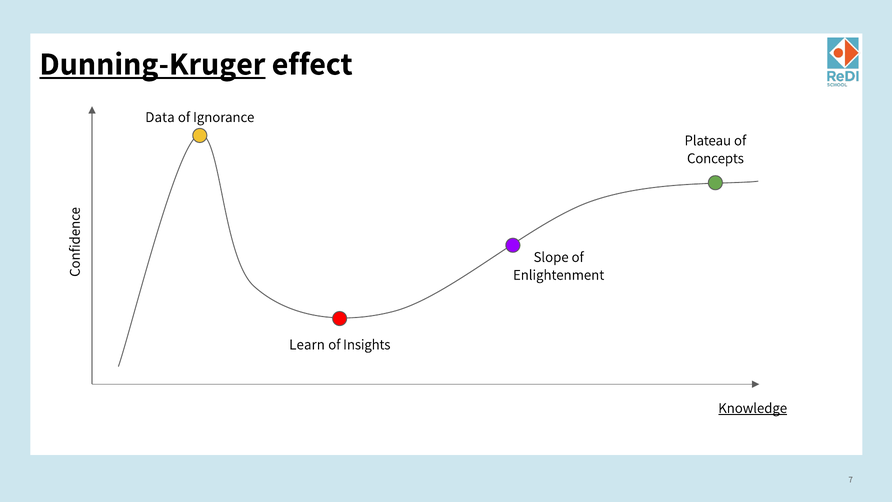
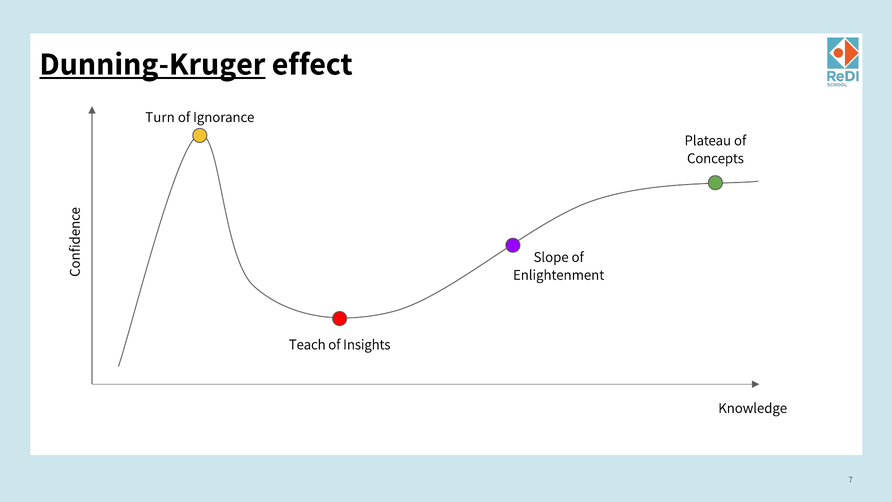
Data: Data -> Turn (160, 117)
Learn: Learn -> Teach (307, 344)
Knowledge underline: present -> none (753, 408)
